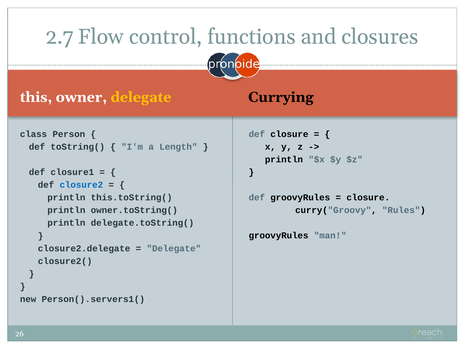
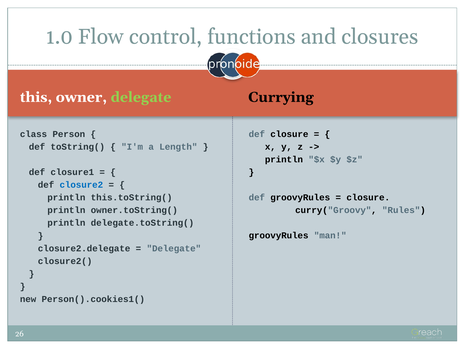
2.7: 2.7 -> 1.0 (60, 37)
delegate colour: yellow -> light green (141, 97)
Person().servers1(: Person().servers1( -> Person().cookies1( (93, 299)
